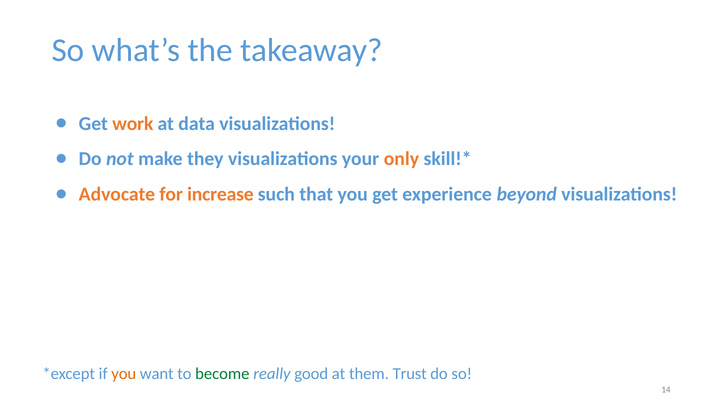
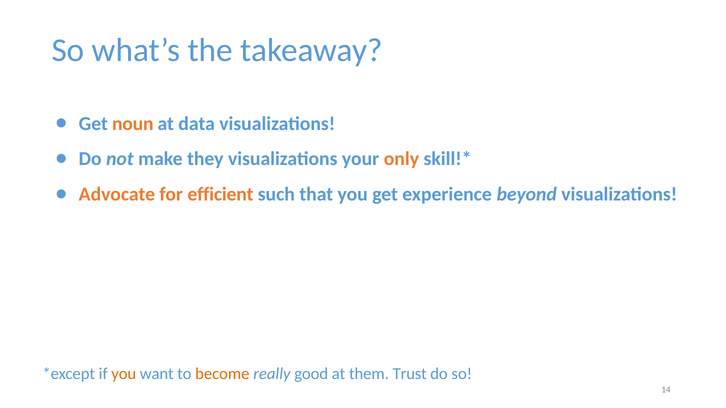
work: work -> noun (133, 124)
increase: increase -> efficient (220, 194)
become colour: green -> orange (222, 374)
